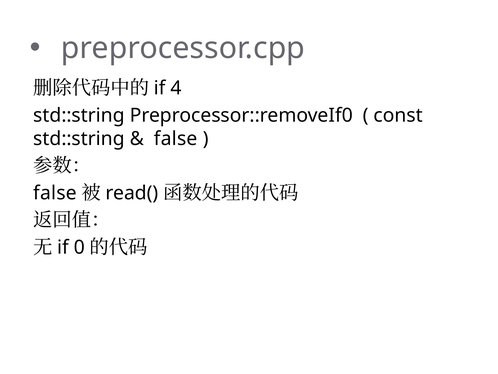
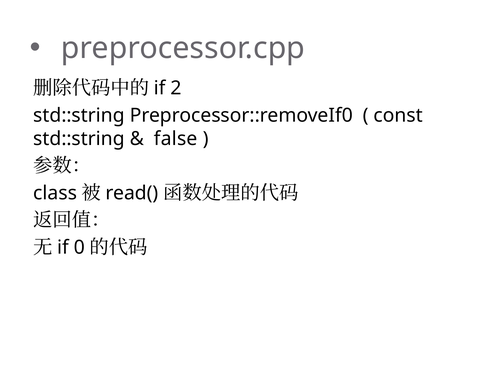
4: 4 -> 2 (176, 88)
false: false -> class (55, 193)
